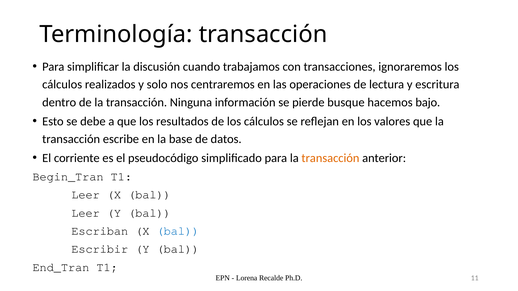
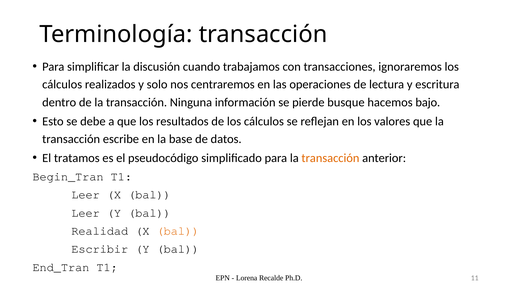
corriente: corriente -> tratamos (77, 158)
Escriban: Escriban -> Realidad (100, 231)
bal colour: blue -> orange (178, 231)
